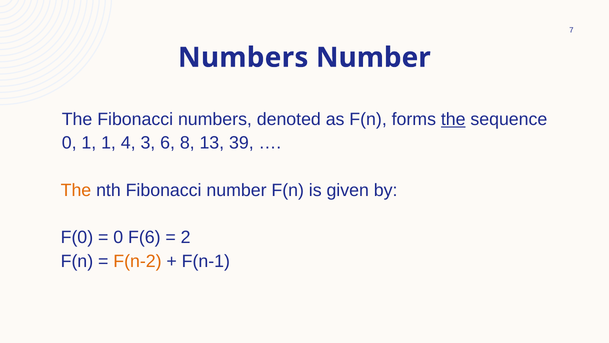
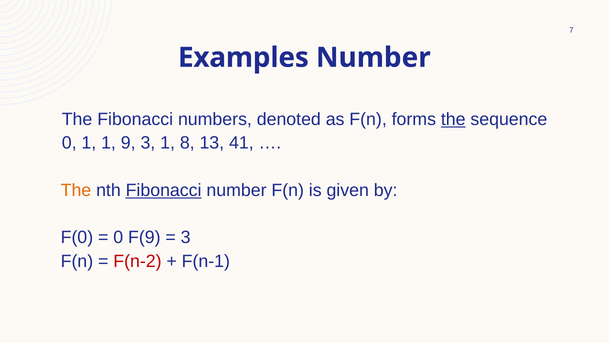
Numbers: Numbers -> Examples (243, 58)
4: 4 -> 9 (128, 143)
3 6: 6 -> 1 (168, 143)
39: 39 -> 41 (241, 143)
Fibonacci underline: none -> present (164, 190)
F(6: F(6 -> F(9 (144, 237)
2: 2 -> 3 (186, 237)
F(n-2 colour: orange -> red (137, 261)
